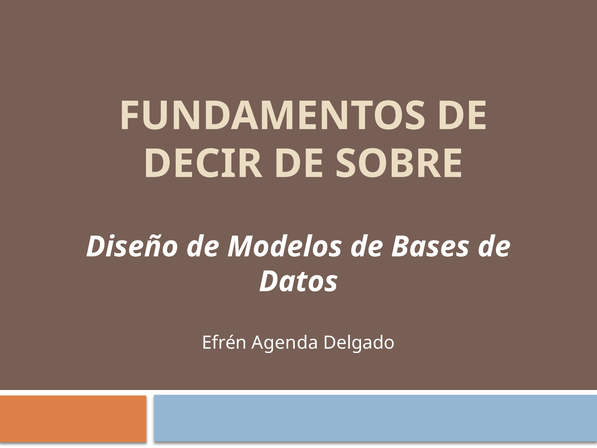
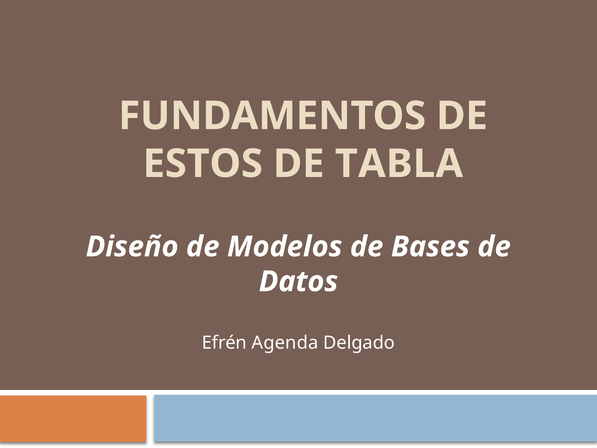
DECIR: DECIR -> ESTOS (203, 164)
SOBRE: SOBRE -> TABLA (399, 164)
